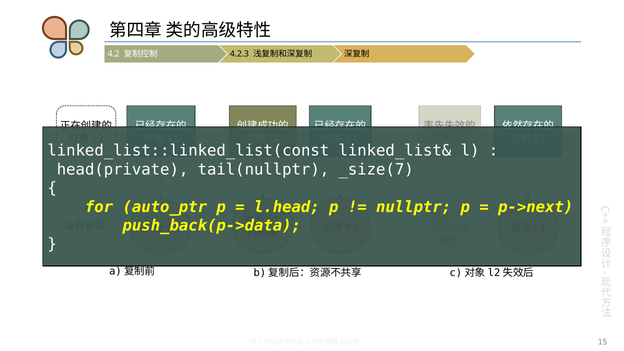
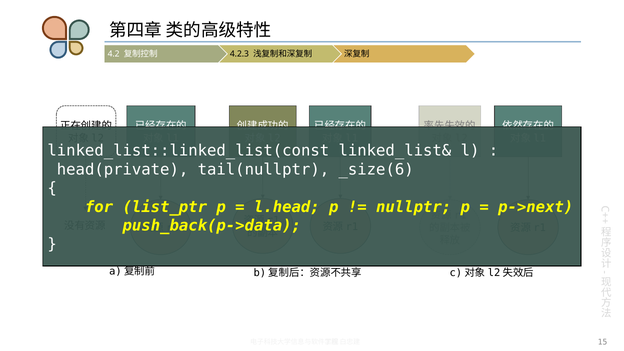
_size(7: _size(7 -> _size(6 (376, 169)
auto_ptr: auto_ptr -> list_ptr (165, 207)
